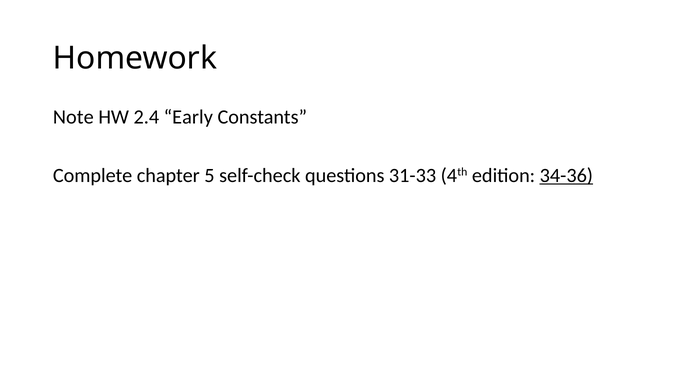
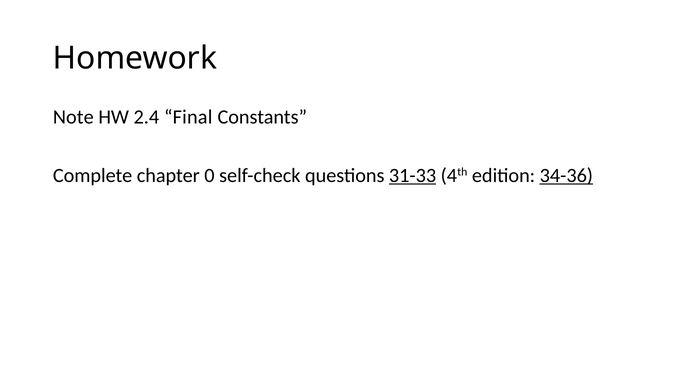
Early: Early -> Final (188, 117)
5: 5 -> 0 (209, 176)
31-33 underline: none -> present (413, 176)
